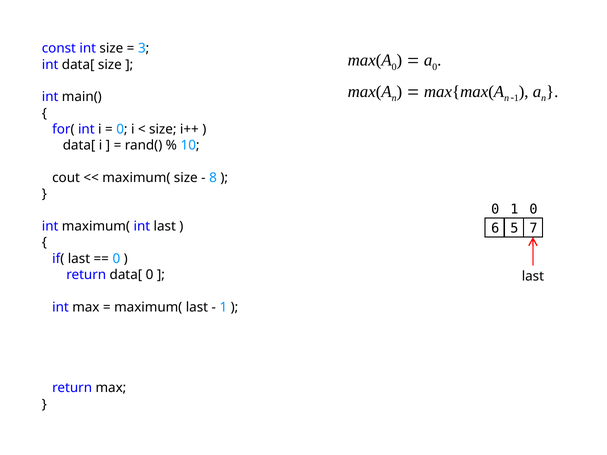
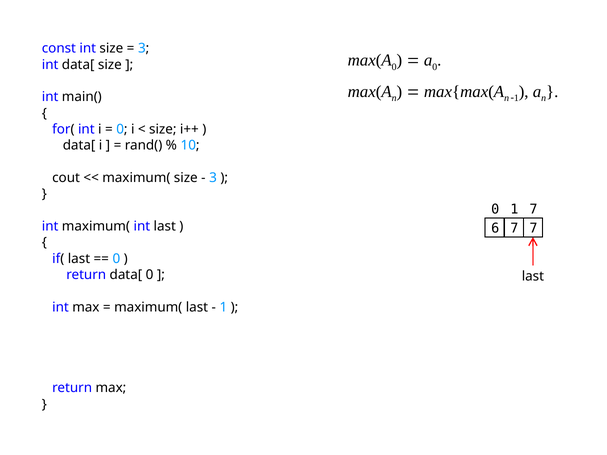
8: 8 -> 3 (213, 178)
1 0: 0 -> 7 (533, 209)
6 5: 5 -> 7 (514, 228)
